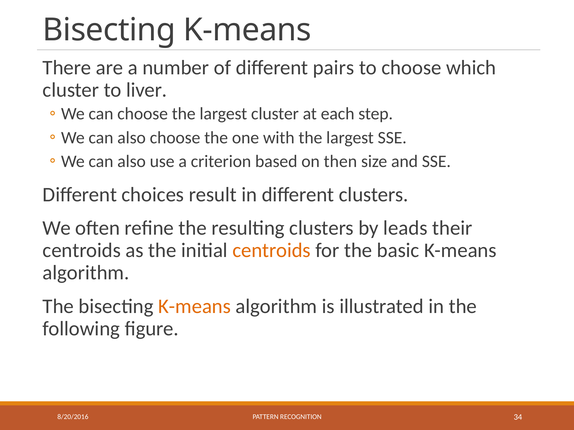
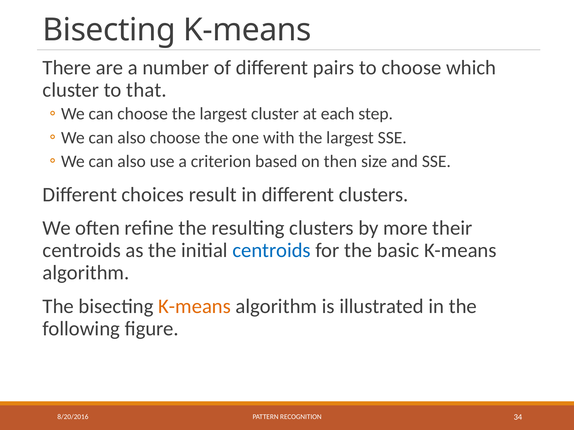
liver: liver -> that (147, 90)
leads: leads -> more (405, 228)
centroids colour: orange -> blue (272, 251)
